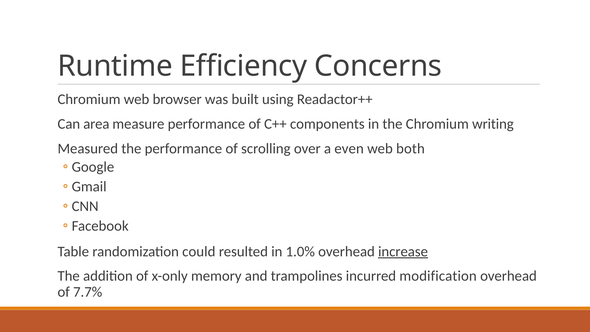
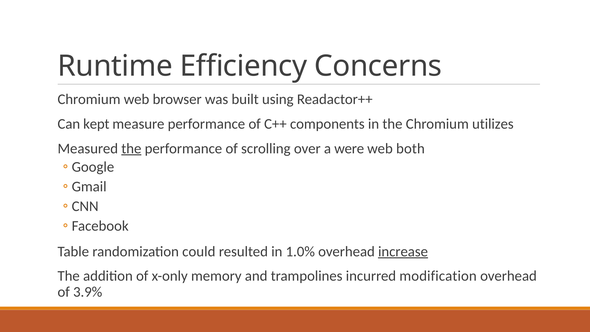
area: area -> kept (96, 124)
writing: writing -> utilizes (493, 124)
the underline: none -> present (131, 148)
even: even -> were (349, 148)
7.7%: 7.7% -> 3.9% (88, 292)
